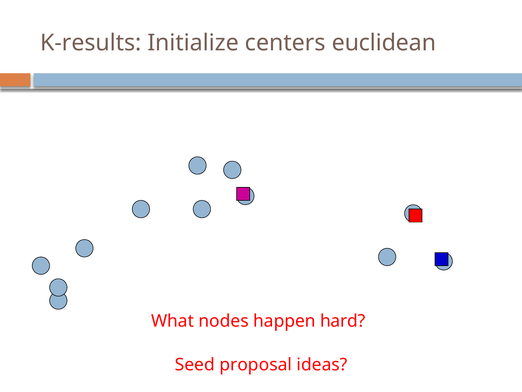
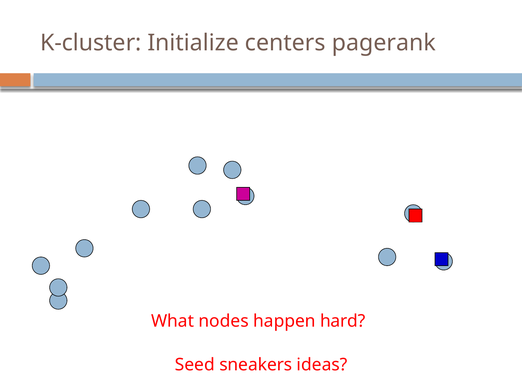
K-results: K-results -> K-cluster (91, 43)
euclidean: euclidean -> pagerank (384, 43)
proposal: proposal -> sneakers (256, 364)
